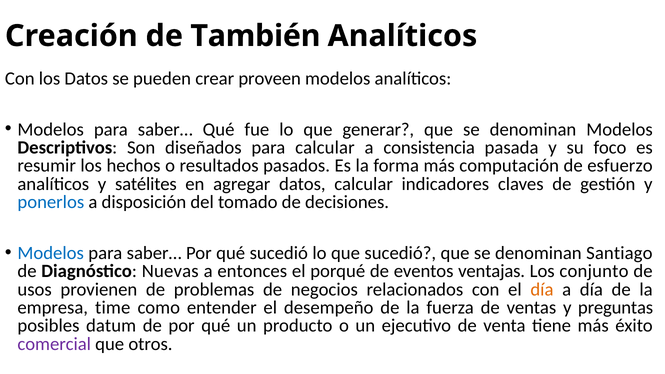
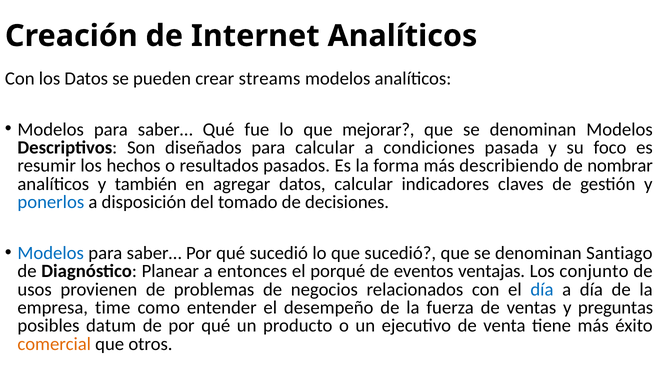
También: También -> Internet (255, 36)
proveen: proveen -> streams (270, 78)
generar: generar -> mejorar (378, 129)
consistencia: consistencia -> condiciones (429, 148)
computación: computación -> describiendo (509, 166)
esfuerzo: esfuerzo -> nombrar (620, 166)
satélites: satélites -> también (146, 184)
Nuevas: Nuevas -> Planear (170, 271)
día colour: orange -> blue (542, 289)
comercial colour: purple -> orange (54, 344)
